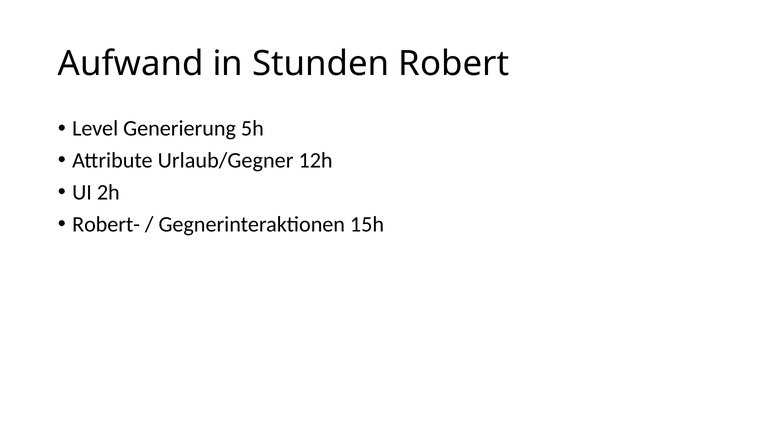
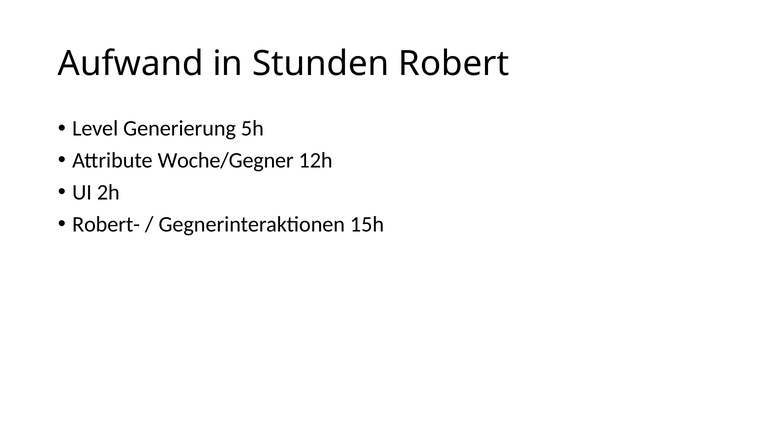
Urlaub/Gegner: Urlaub/Gegner -> Woche/Gegner (226, 160)
